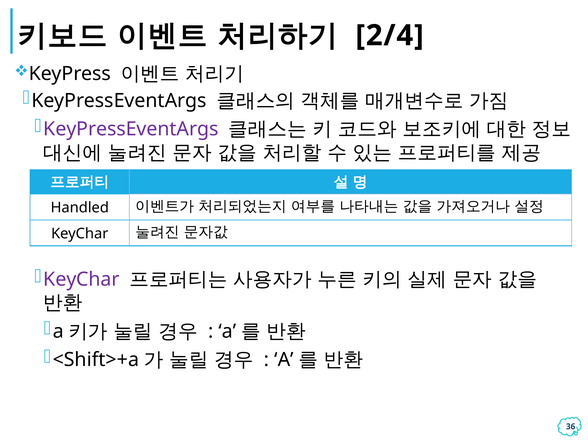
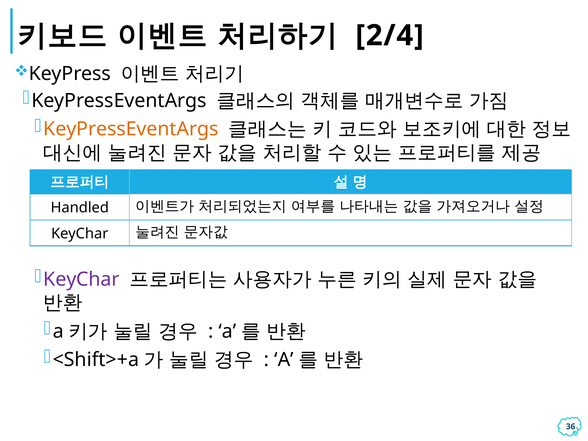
KeyPressEventArgs colour: purple -> orange (131, 129)
